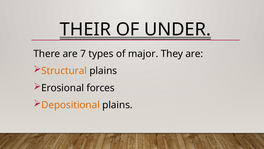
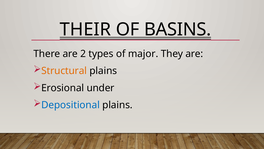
UNDER: UNDER -> BASINS (178, 29)
7: 7 -> 2 (83, 54)
forces: forces -> under (101, 88)
Depositional colour: orange -> blue (71, 105)
